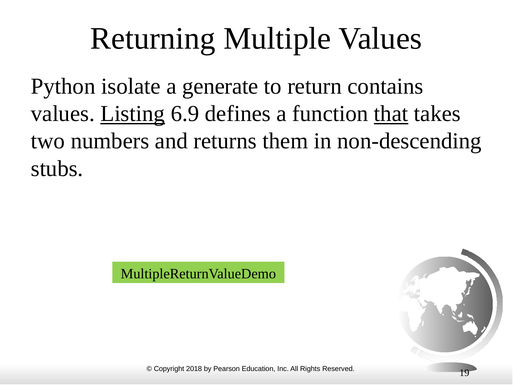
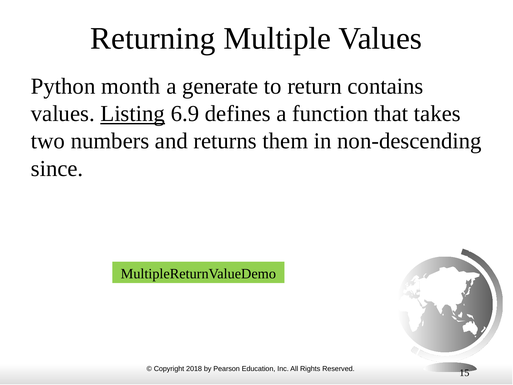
isolate: isolate -> month (131, 86)
that underline: present -> none (391, 114)
stubs: stubs -> since (57, 168)
19: 19 -> 15 (464, 373)
